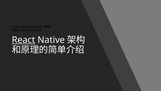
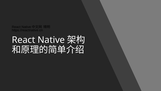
React underline: present -> none (24, 40)
